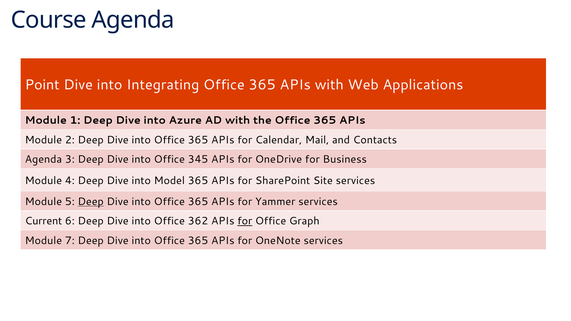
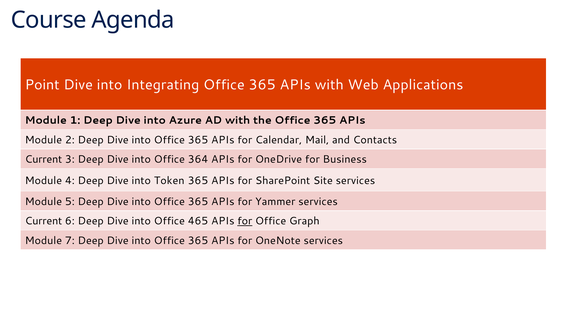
Agenda: Agenda -> Current (43, 160)
345: 345 -> 364 (198, 160)
Model: Model -> Token (169, 181)
Deep underline: present -> none (91, 202)
362: 362 -> 465 (198, 221)
